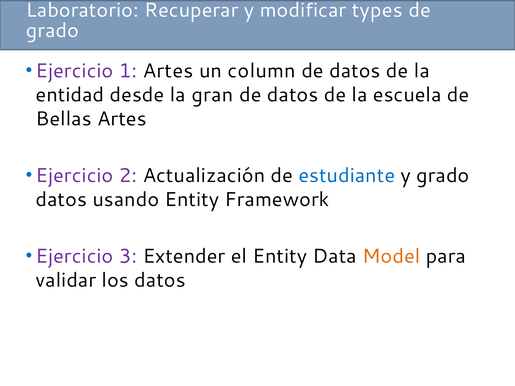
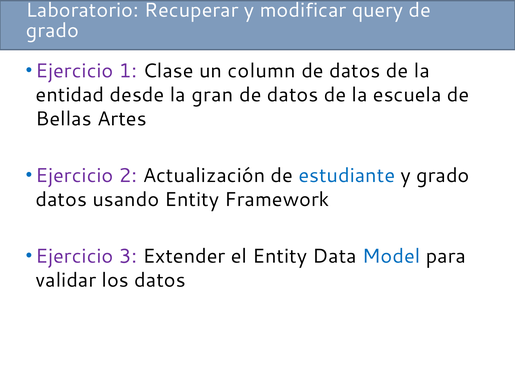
types: types -> query (378, 10)
1 Artes: Artes -> Clase (168, 71)
Model colour: orange -> blue (391, 256)
